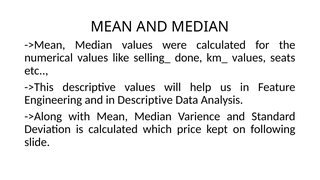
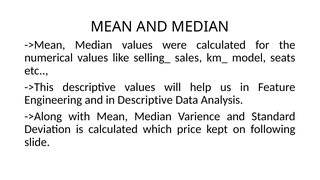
done: done -> sales (188, 58)
km_ values: values -> model (249, 58)
